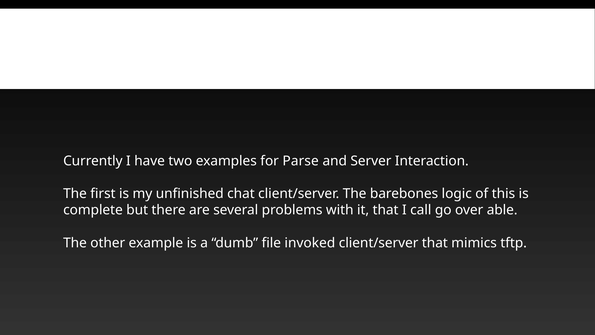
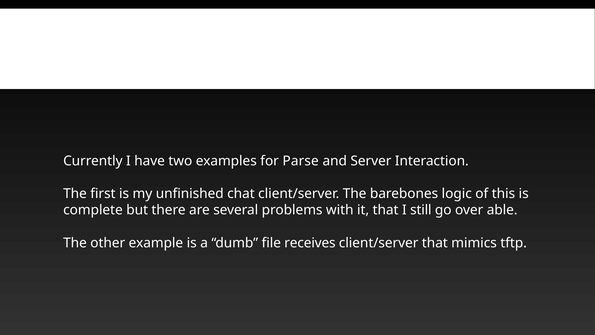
call: call -> still (421, 210)
invoked: invoked -> receives (310, 243)
